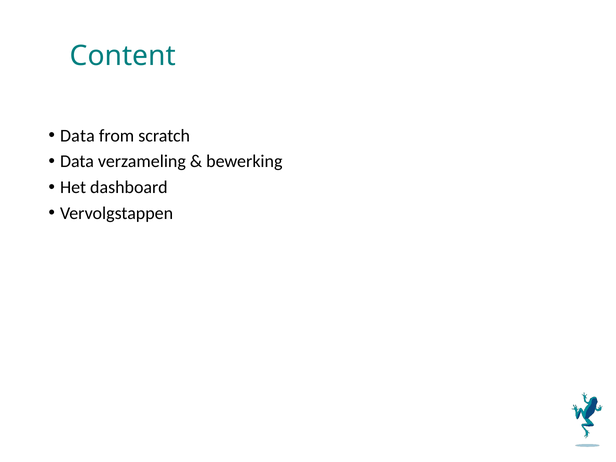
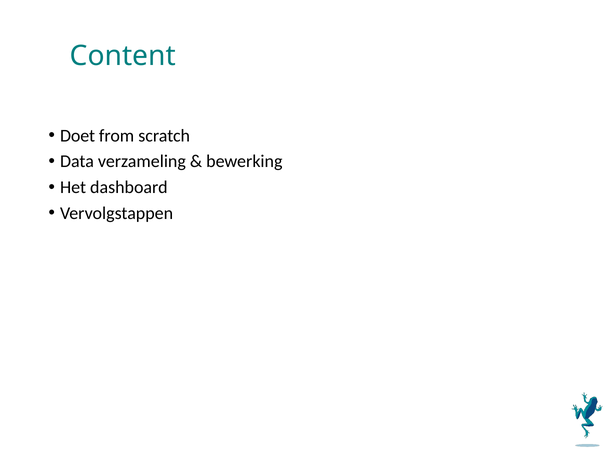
Data: Data -> Doet (78, 136)
